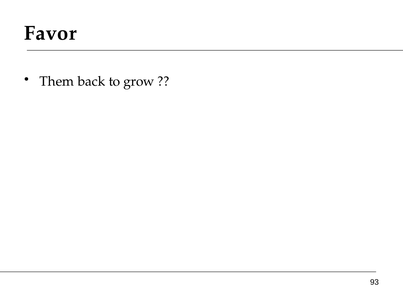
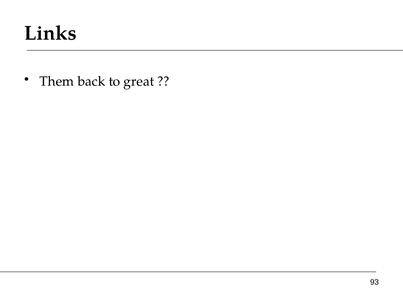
Favor: Favor -> Links (50, 33)
grow: grow -> great (139, 82)
